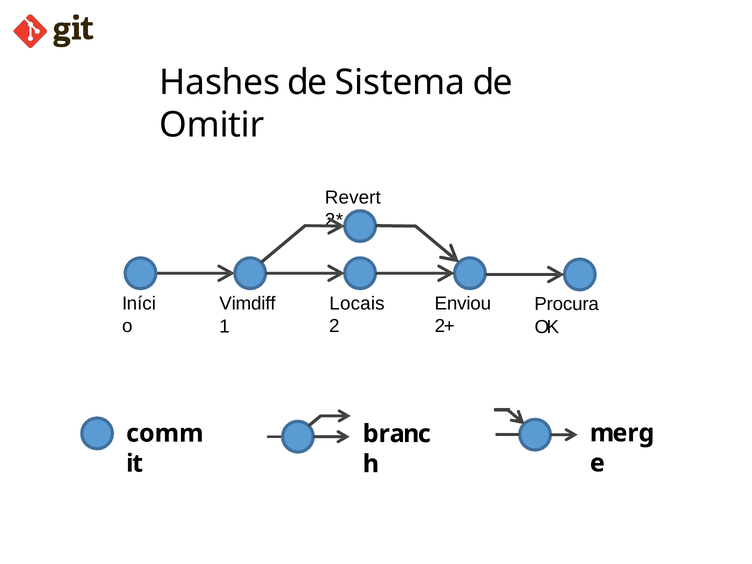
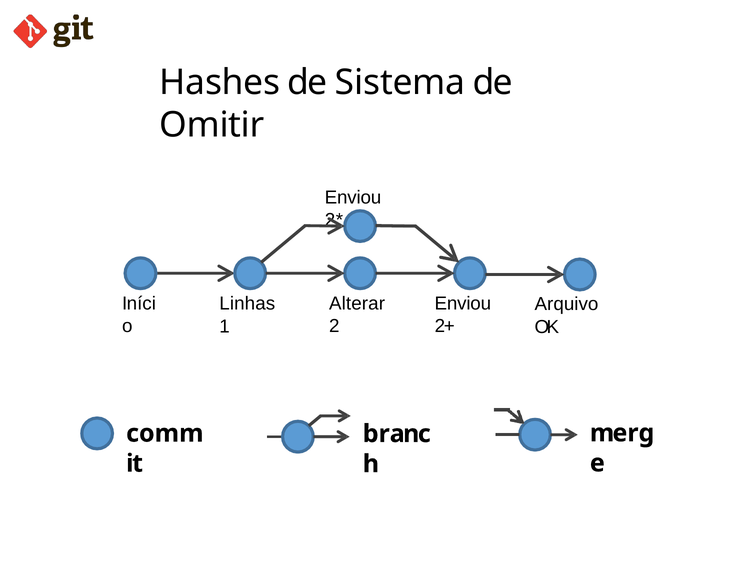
Revert: Revert -> Enviou (353, 198)
Locais: Locais -> Alterar (357, 303)
Vimdiff: Vimdiff -> Linhas (247, 304)
Procura: Procura -> Arquivo (567, 304)
